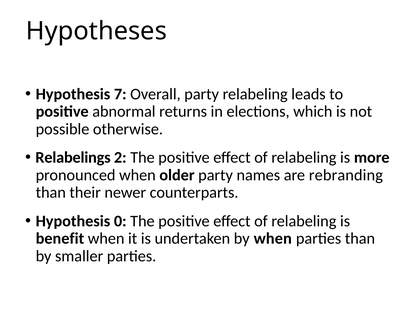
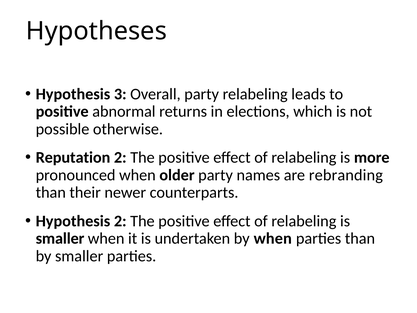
7: 7 -> 3 (120, 94)
Relabelings: Relabelings -> Reputation (73, 157)
Hypothesis 0: 0 -> 2 (120, 221)
benefit: benefit -> smaller (60, 238)
